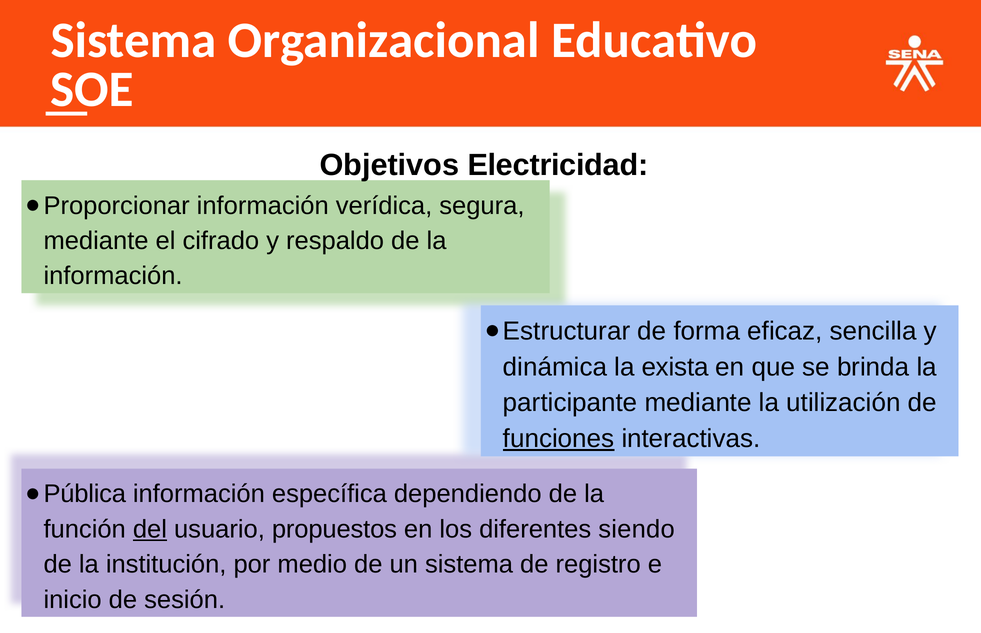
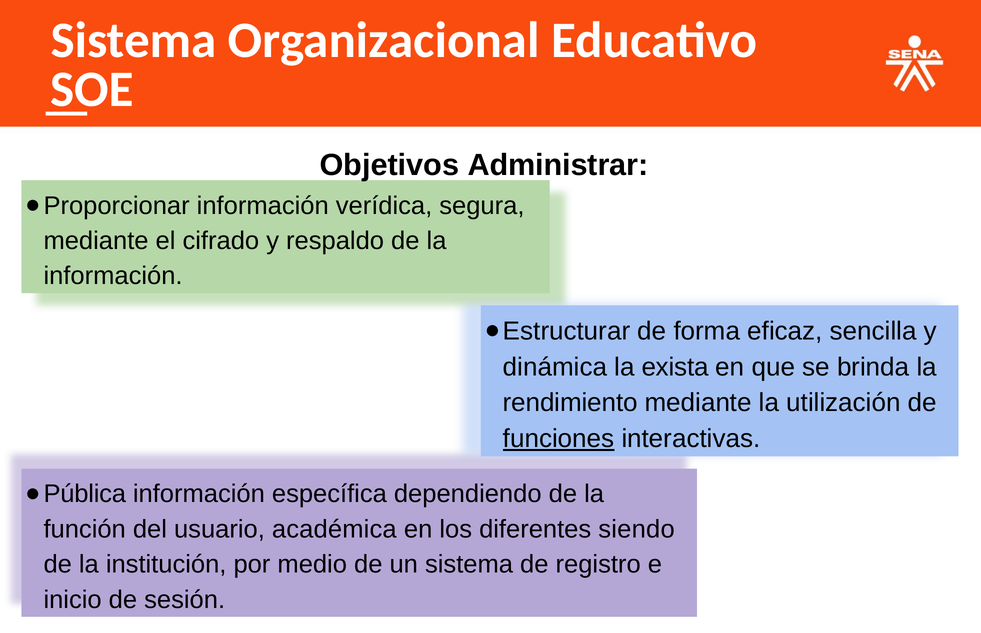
Electricidad: Electricidad -> Administrar (558, 166)
participante: participante -> rendimiento (570, 403)
del underline: present -> none (150, 530)
propuestos: propuestos -> académica (334, 530)
